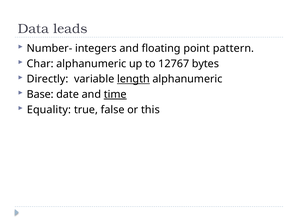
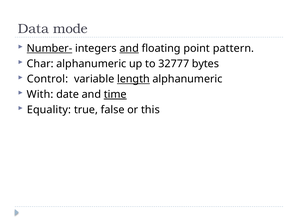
leads: leads -> mode (70, 29)
Number- underline: none -> present (50, 48)
and underline: none -> present (129, 48)
12767: 12767 -> 32777 (174, 64)
Directly: Directly -> Control (48, 79)
Base: Base -> With (40, 95)
